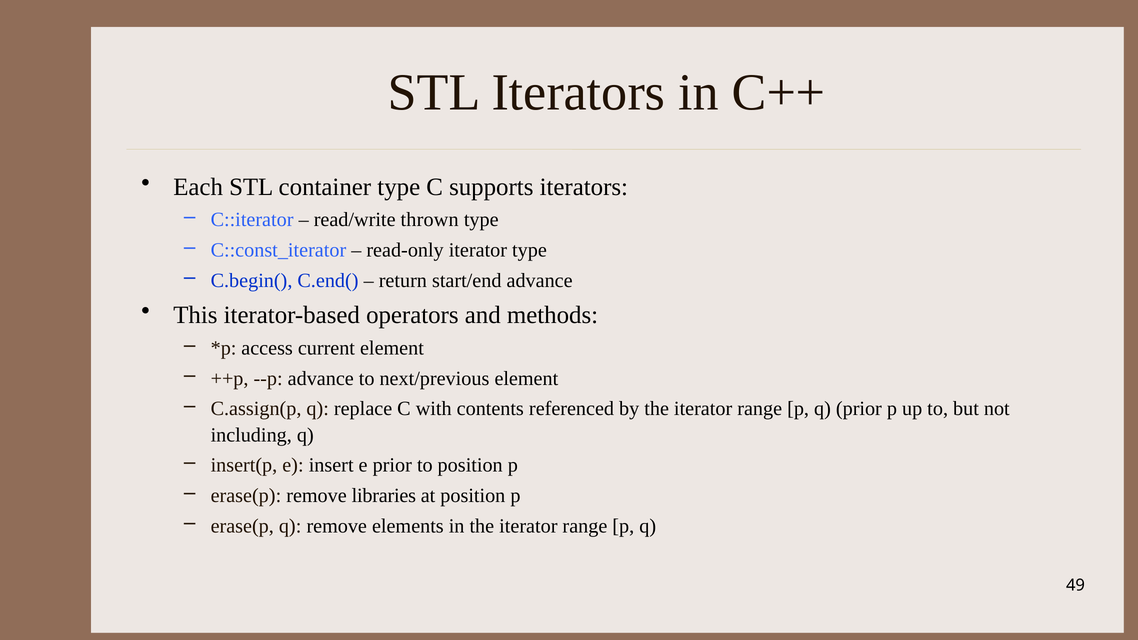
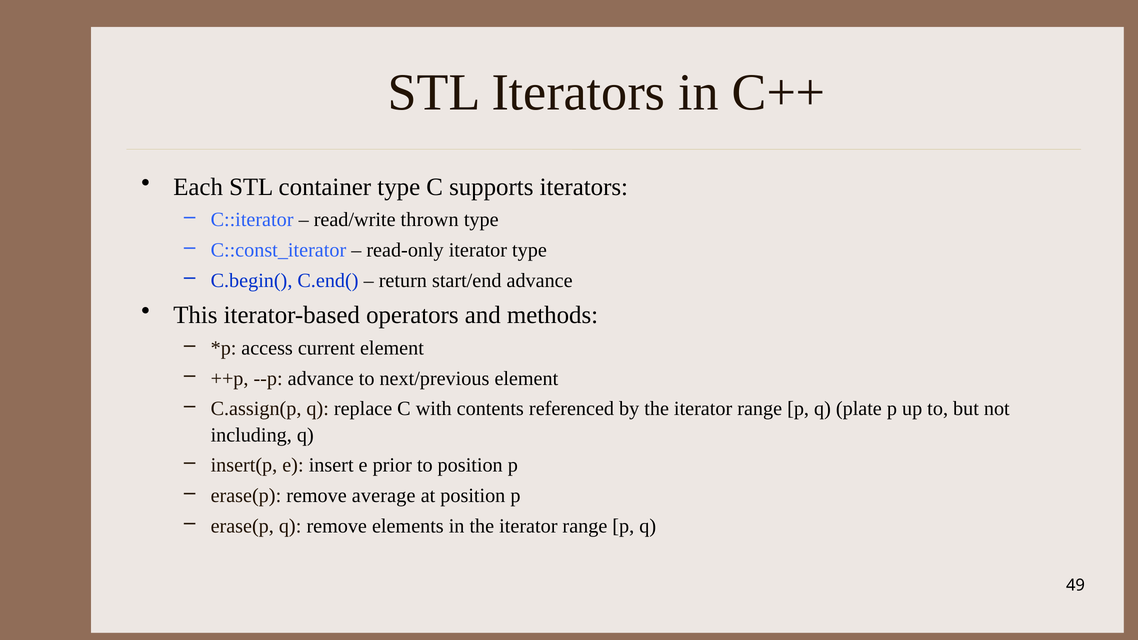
q prior: prior -> plate (859, 409)
libraries: libraries -> average (384, 496)
